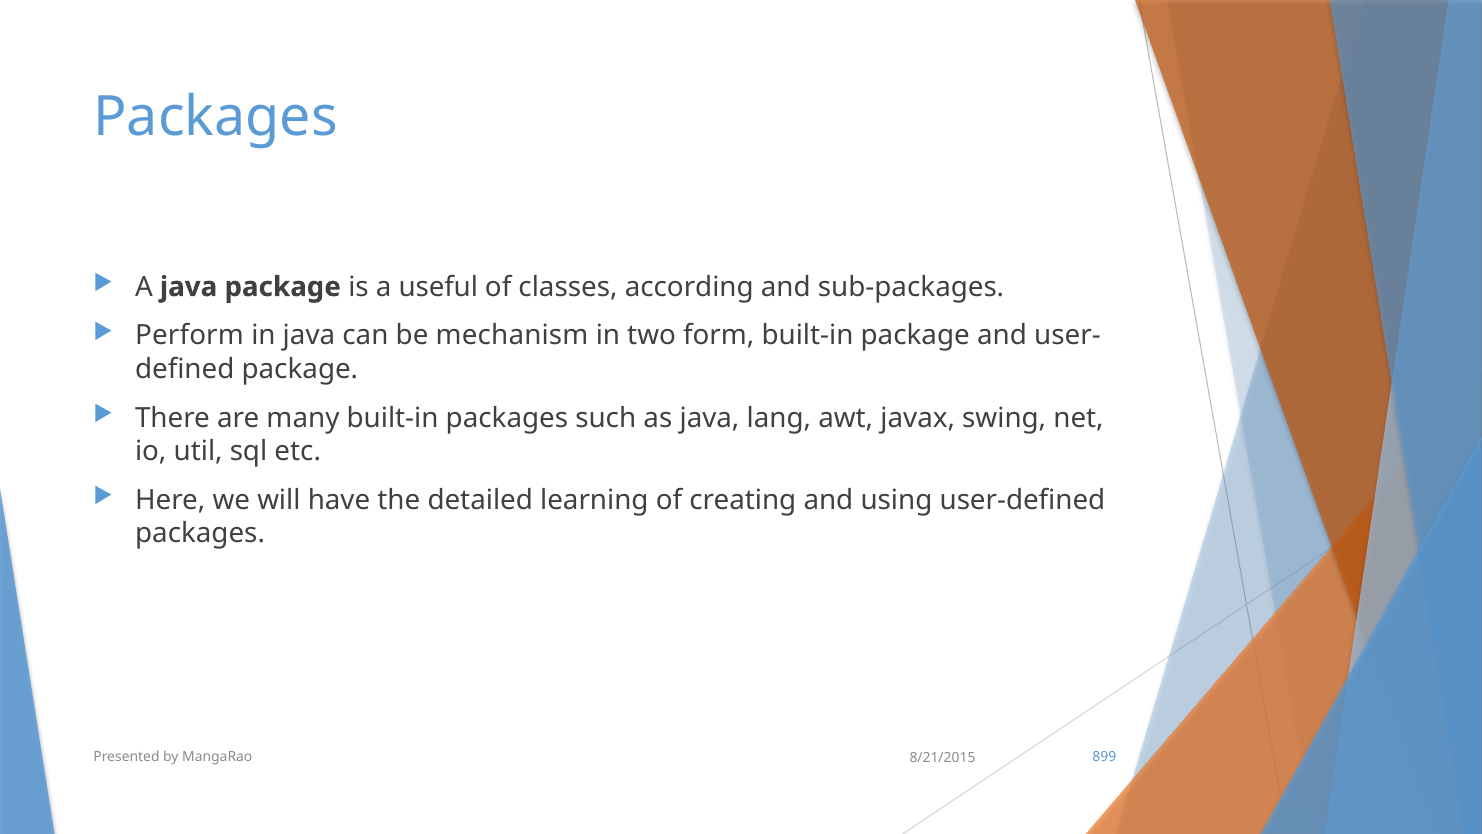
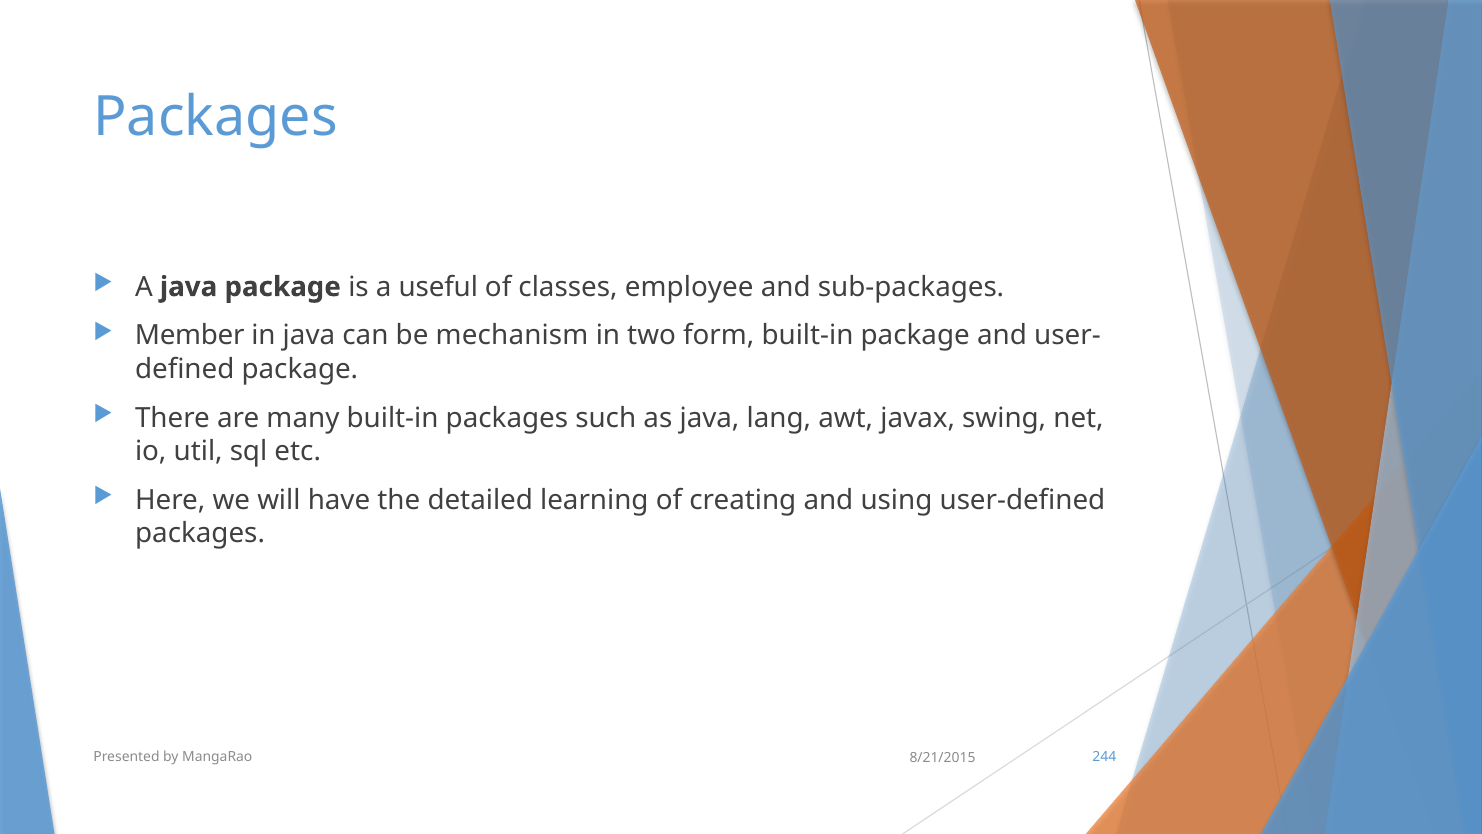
according: according -> employee (689, 287)
Perform: Perform -> Member (190, 336)
899: 899 -> 244 (1104, 756)
